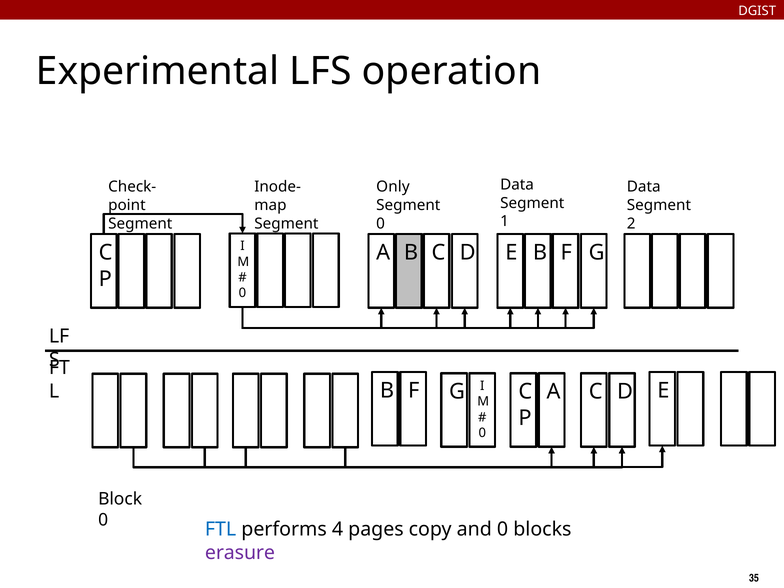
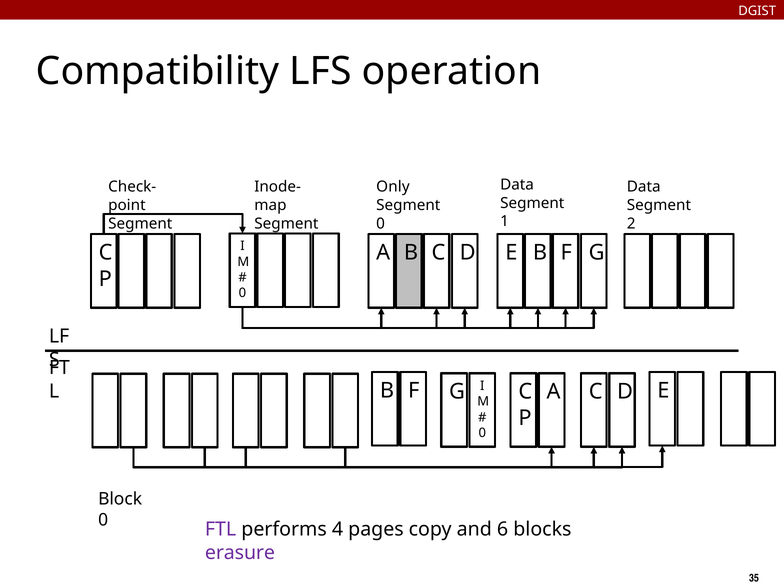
Experimental: Experimental -> Compatibility (158, 71)
FTL colour: blue -> purple (221, 529)
and 0: 0 -> 6 (503, 529)
